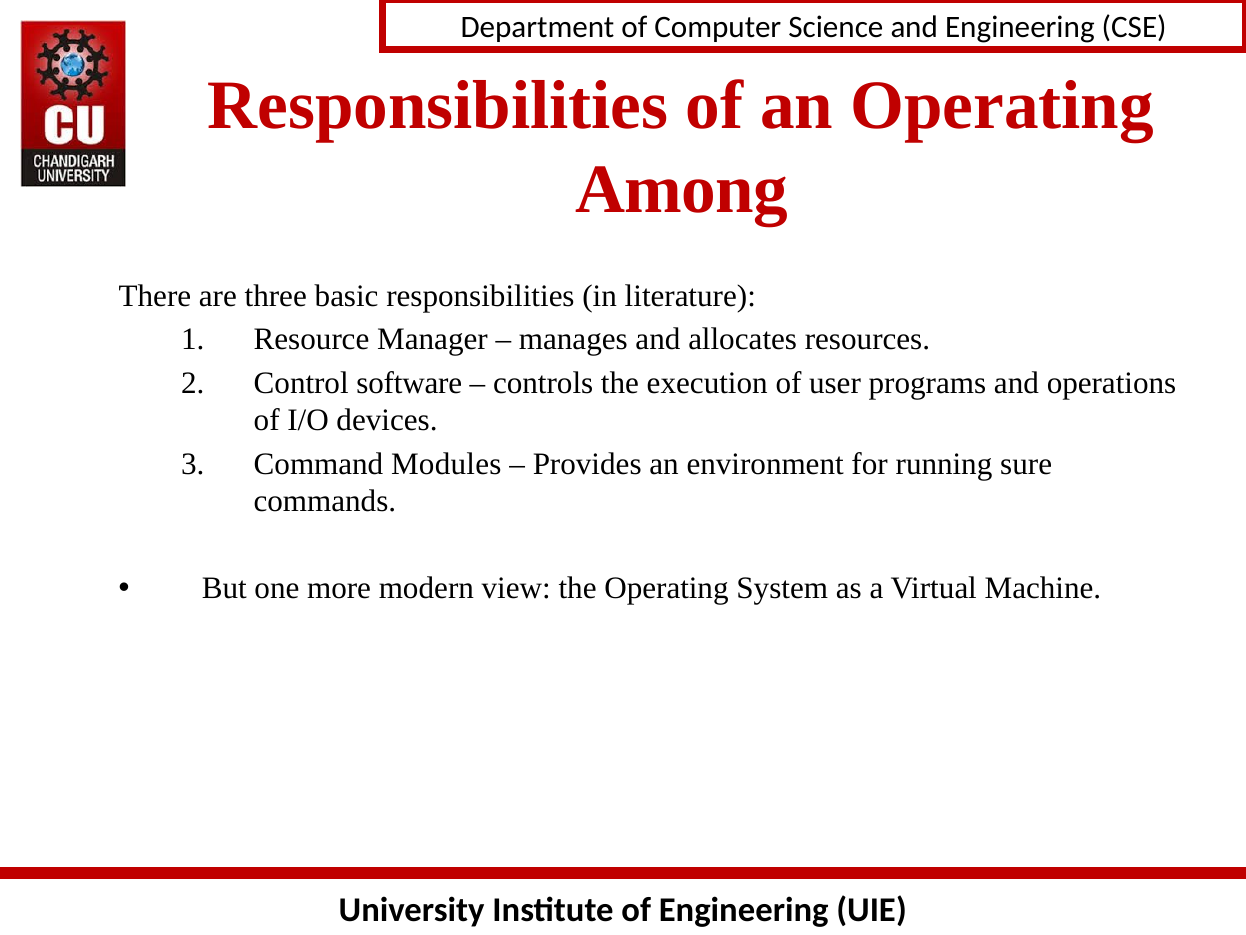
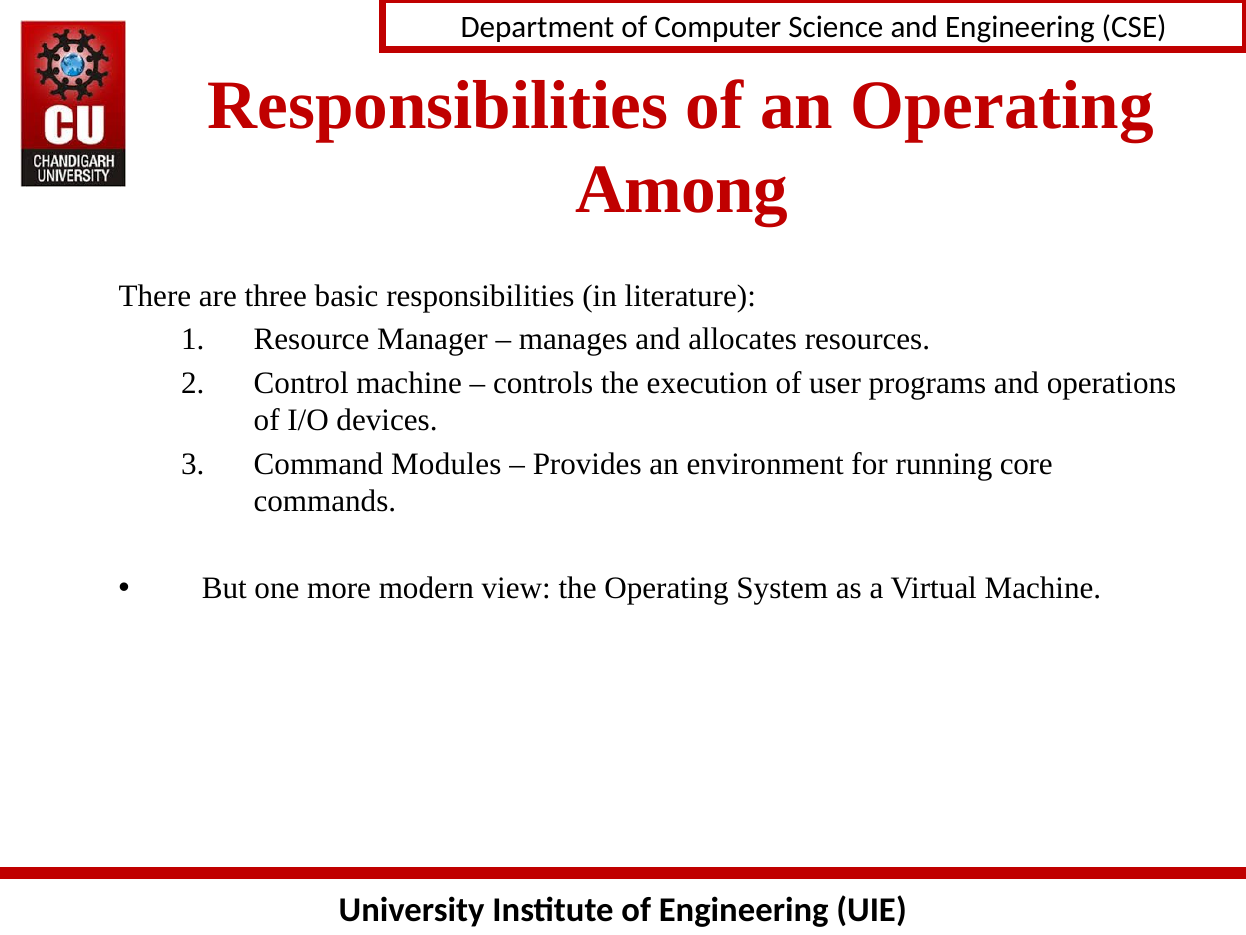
Control software: software -> machine (409, 383)
sure: sure -> core (1026, 464)
